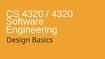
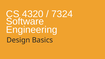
4320: 4320 -> 7324 (62, 14)
